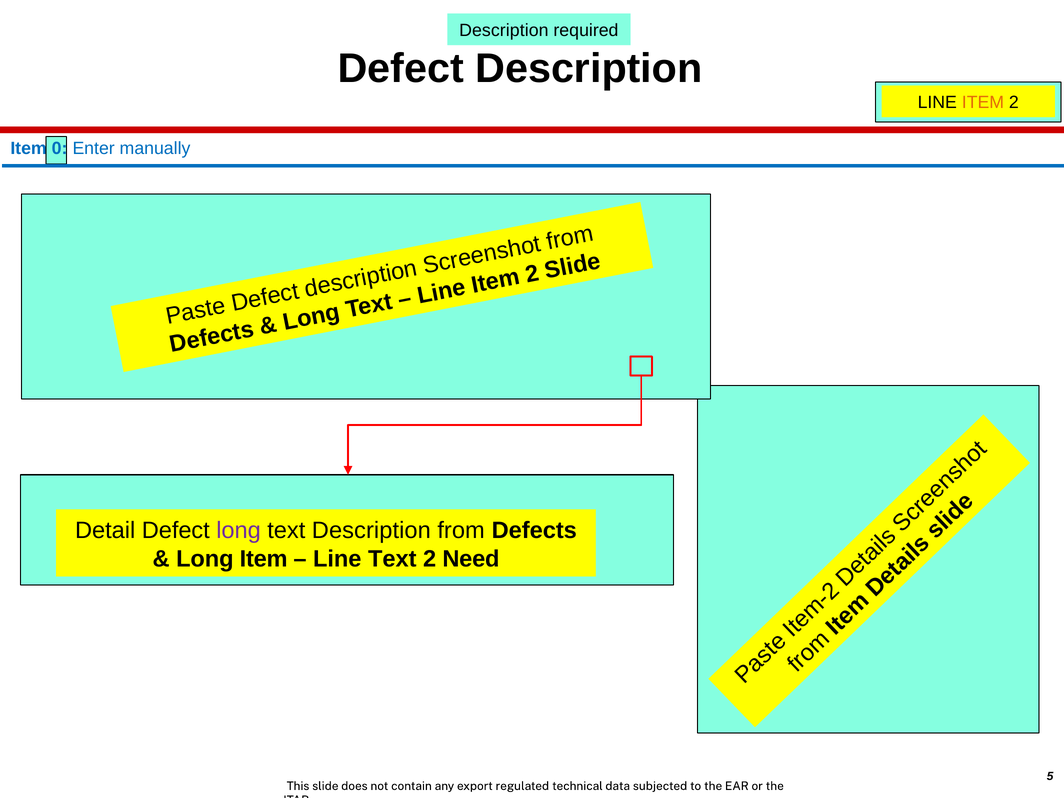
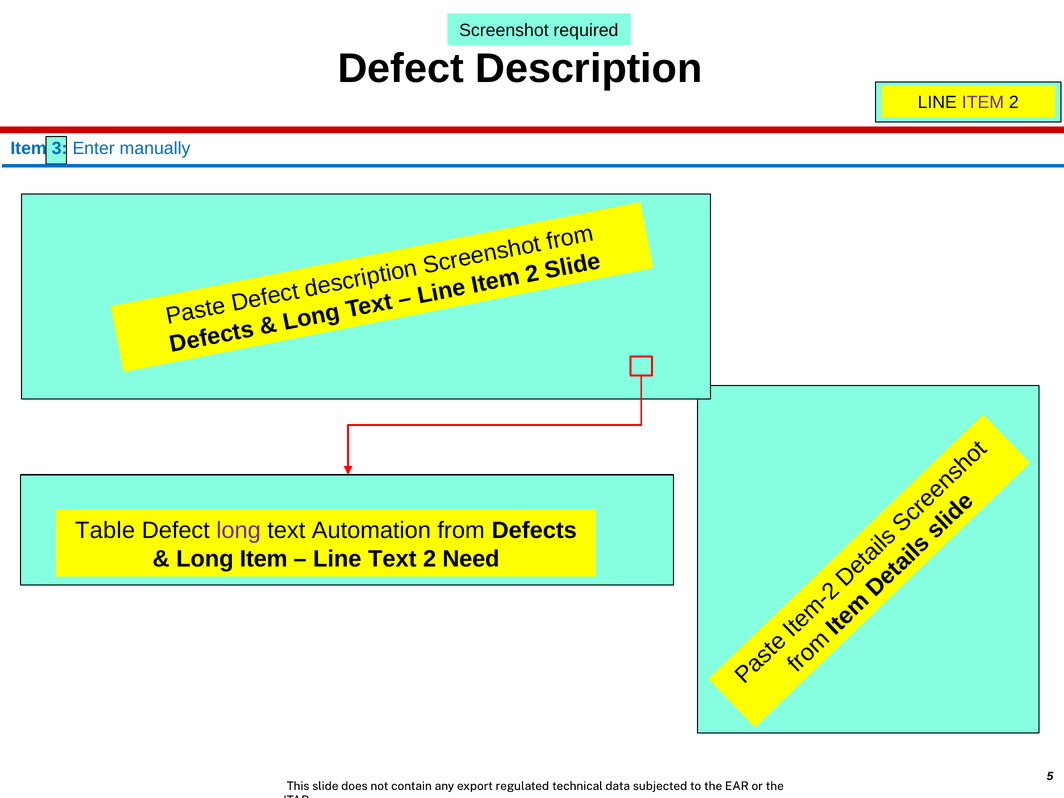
Description: Description -> Screenshot (504, 31)
ITEM colour: orange -> purple (983, 103)
0: 0 -> 3 (60, 149)
Detail: Detail -> Table (105, 530)
text Description: Description -> Automation (371, 530)
